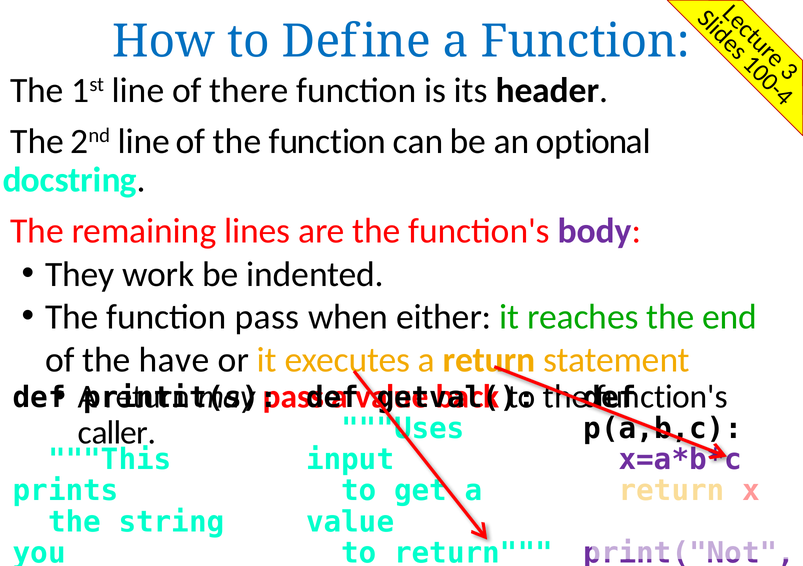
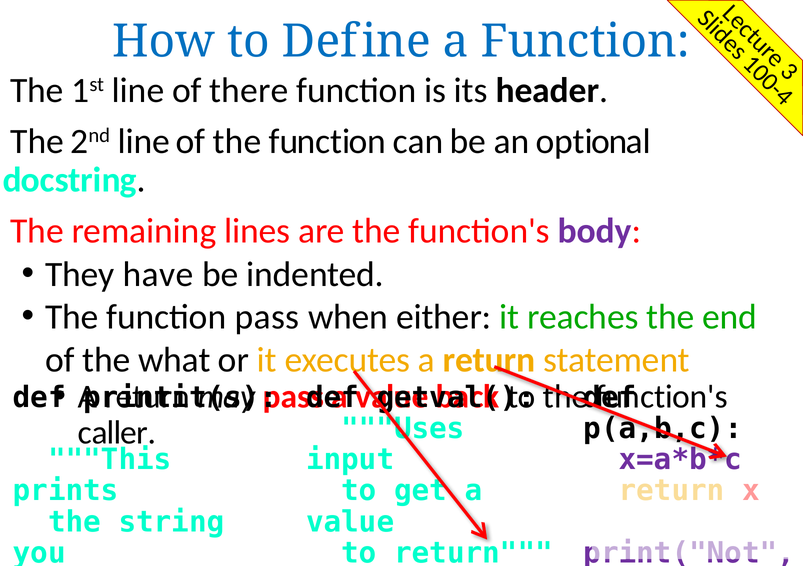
work: work -> have (158, 274)
have: have -> what (174, 360)
